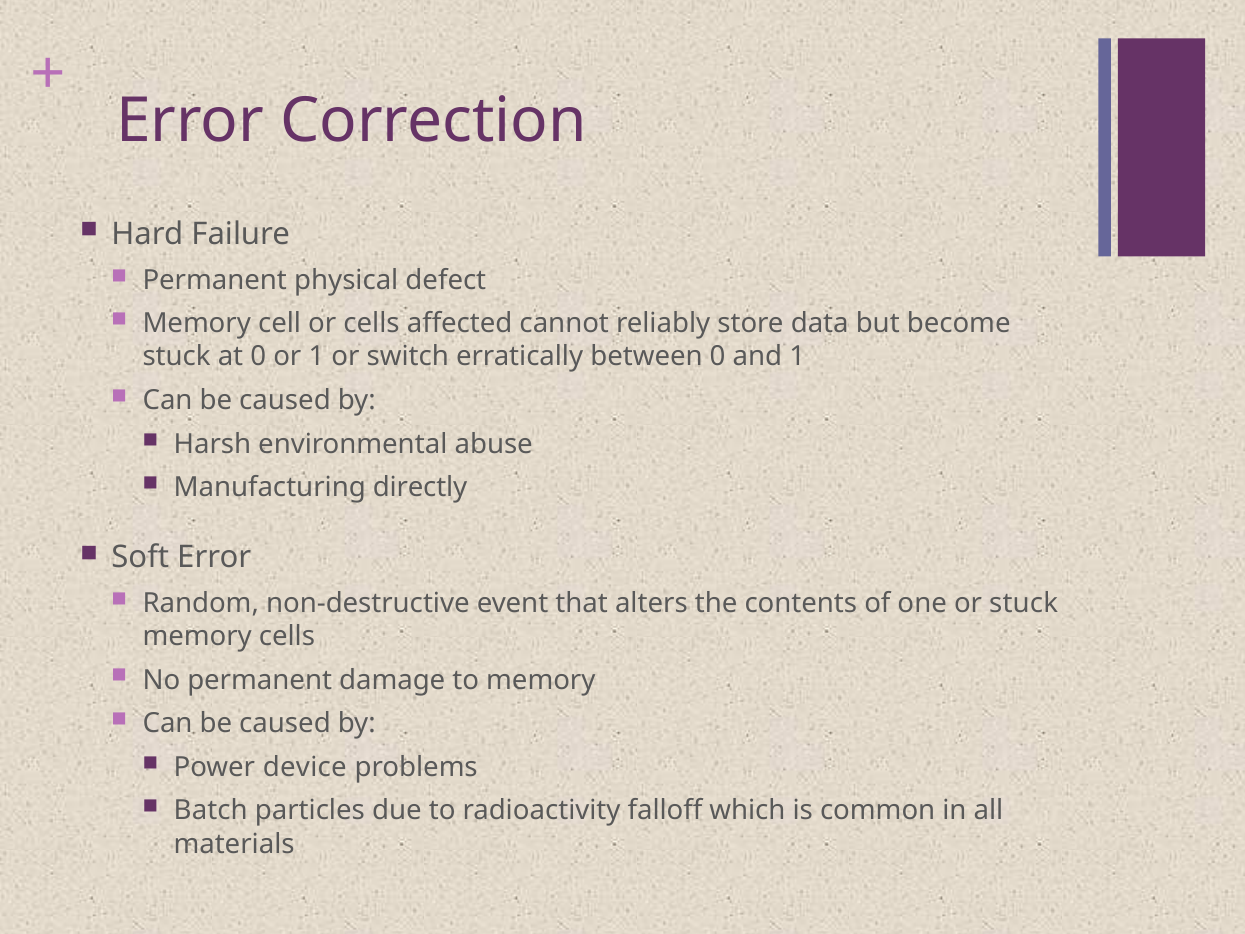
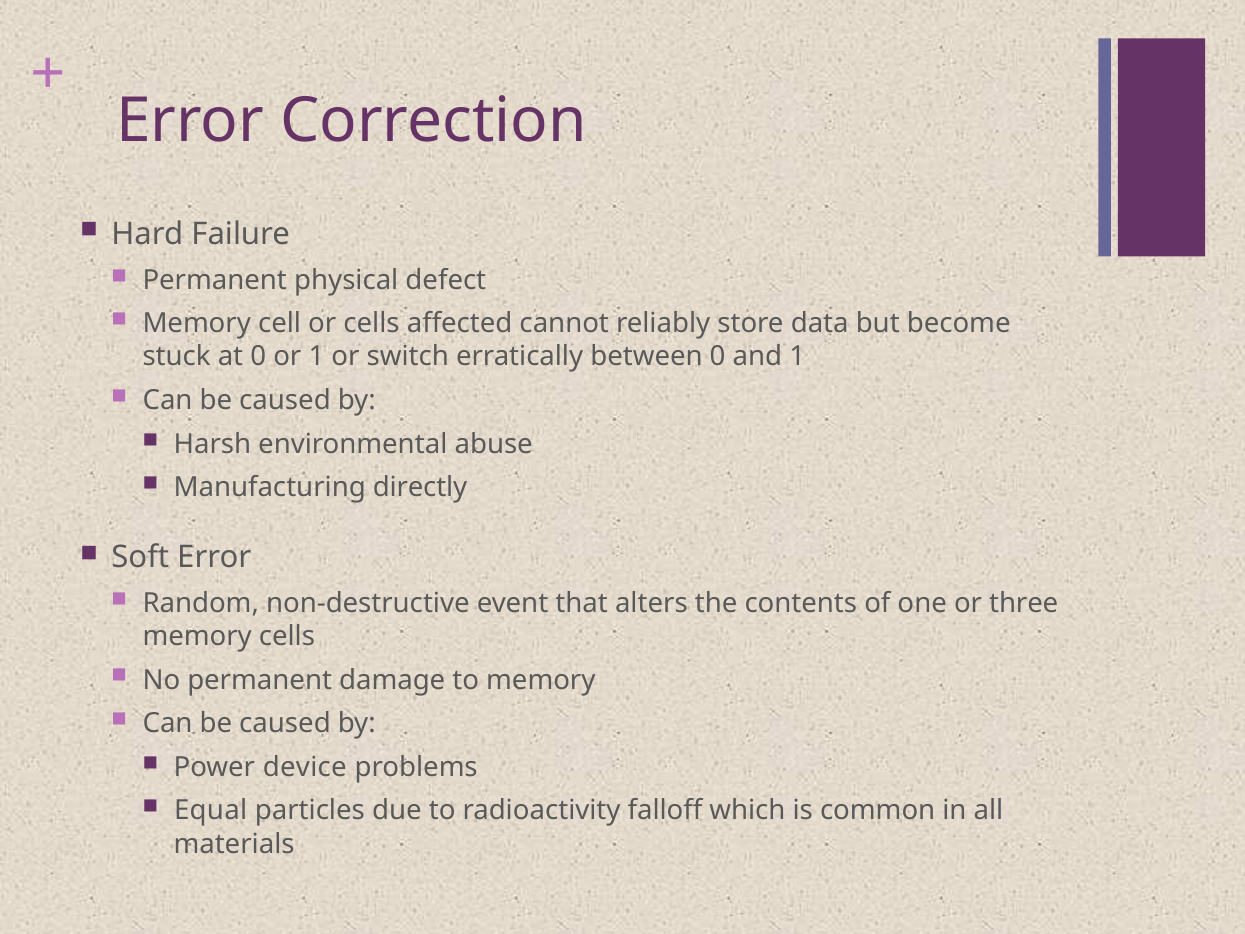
or stuck: stuck -> three (1024, 603)
Batch: Batch -> Equal (211, 810)
